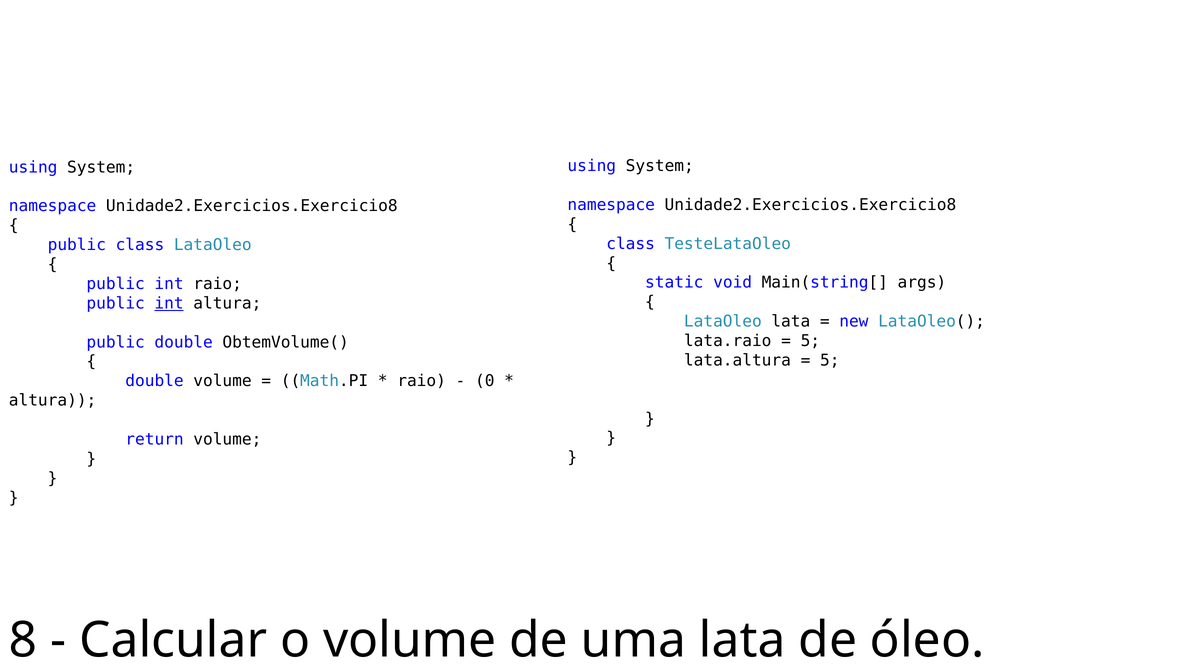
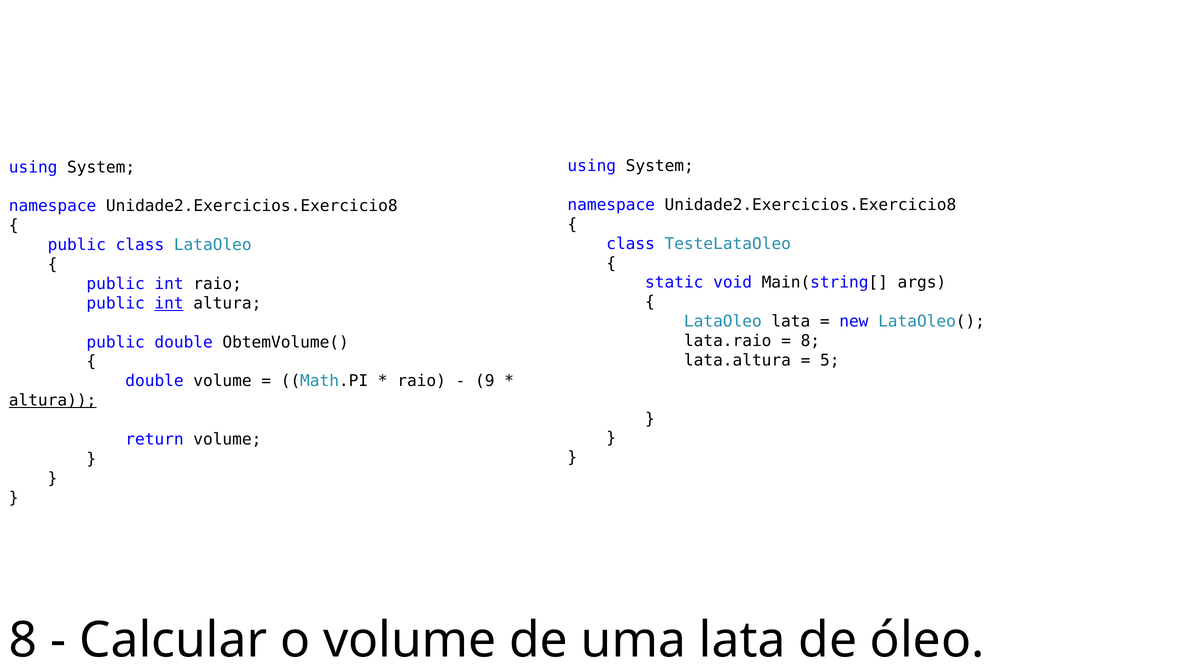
5: 5 -> 8 (810, 341)
0: 0 -> 9 (485, 381)
altura underline: none -> present (53, 401)
